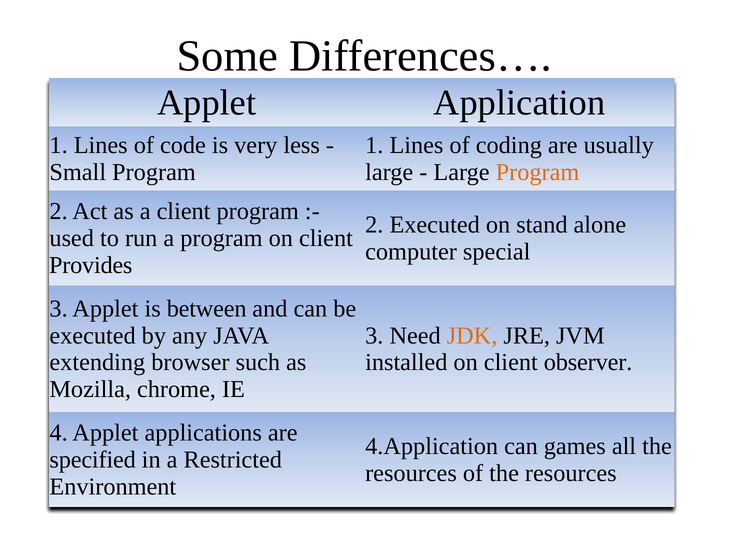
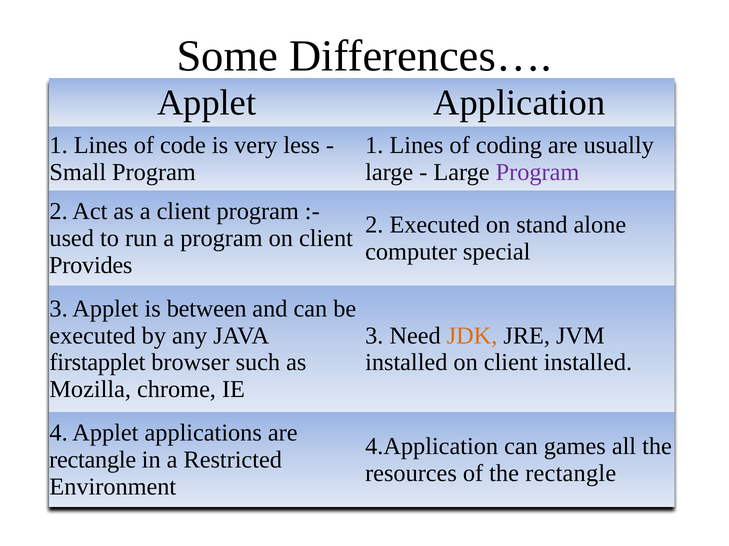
Program colour: orange -> purple (538, 172)
extending: extending -> firstapplet (97, 363)
client observer: observer -> installed (588, 363)
specified: specified -> rectangle (93, 460)
of the resources: resources -> rectangle (571, 474)
